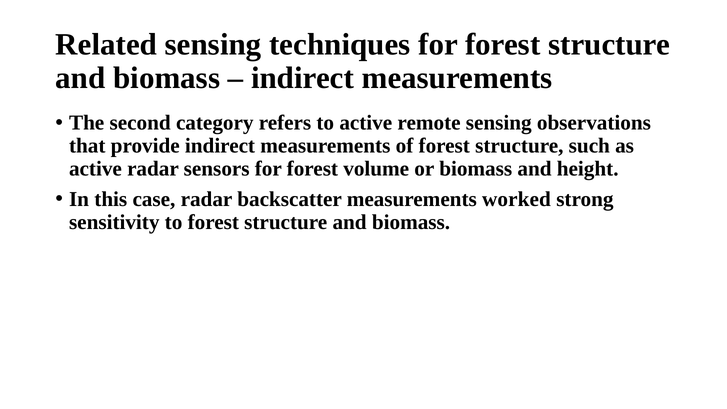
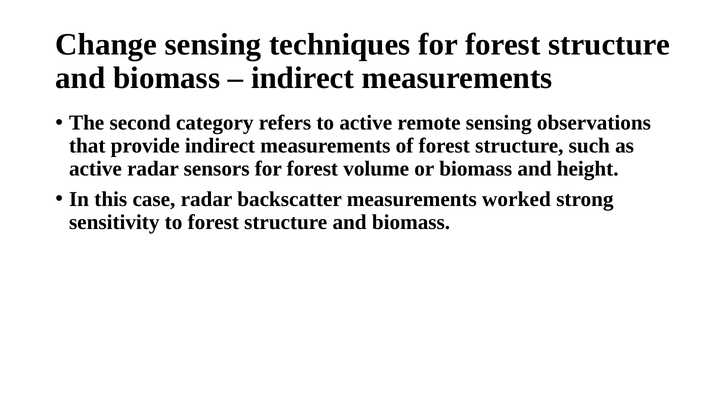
Related: Related -> Change (106, 44)
